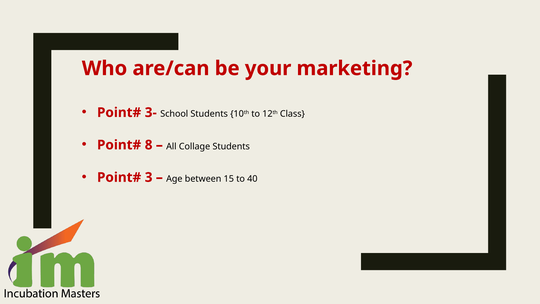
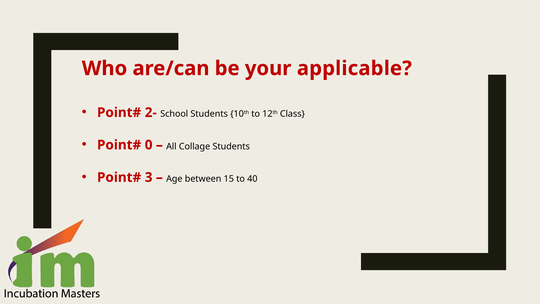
marketing: marketing -> applicable (354, 68)
3-: 3- -> 2- (151, 112)
8: 8 -> 0 (149, 145)
